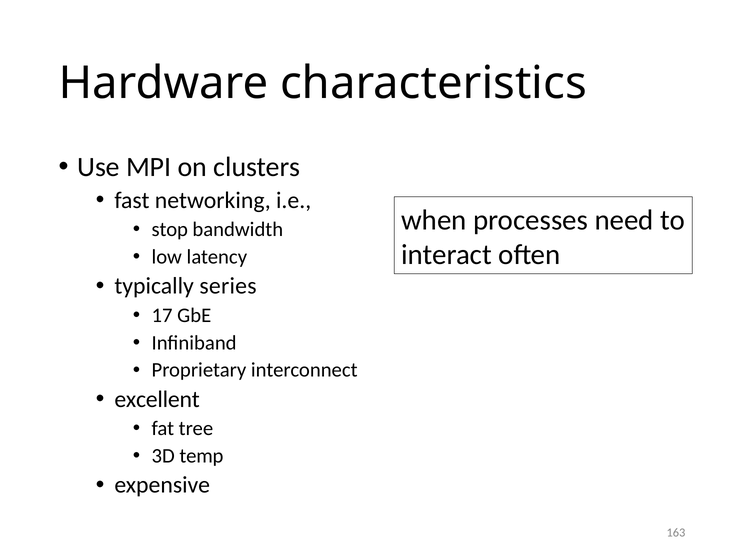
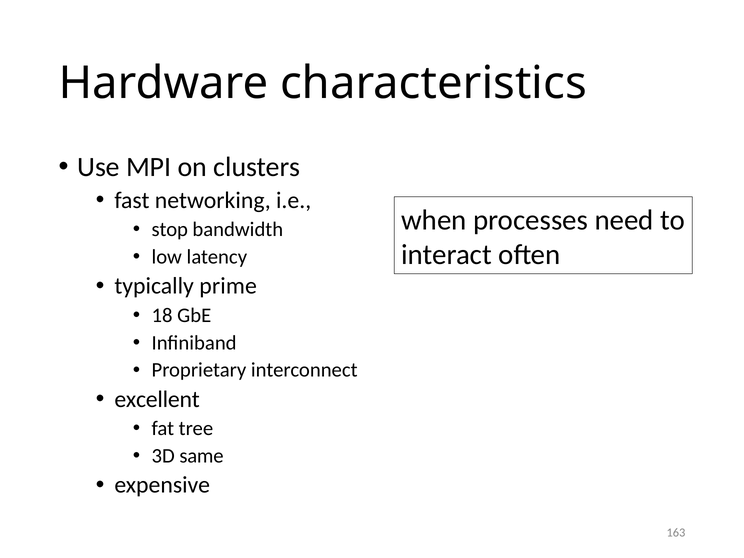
series: series -> prime (228, 286)
17: 17 -> 18 (162, 315)
temp: temp -> same (201, 456)
